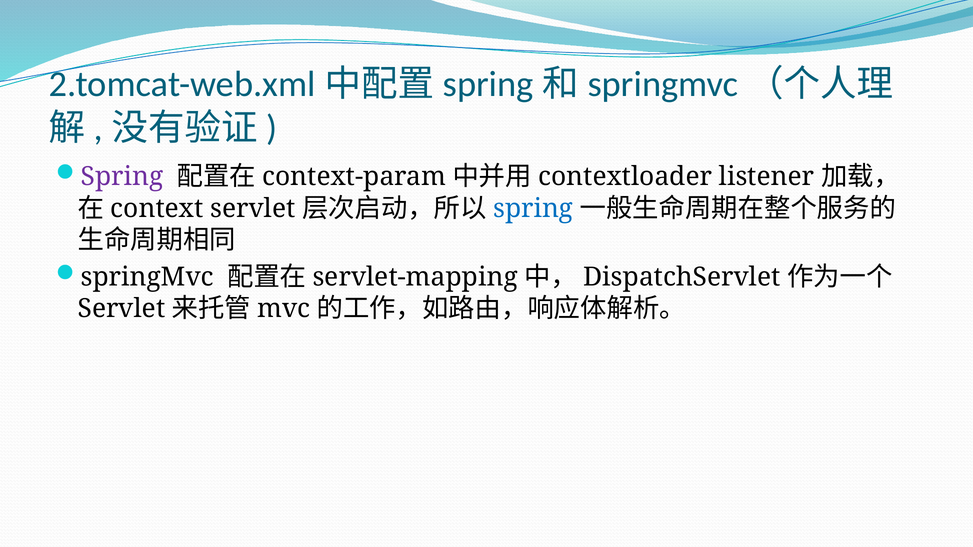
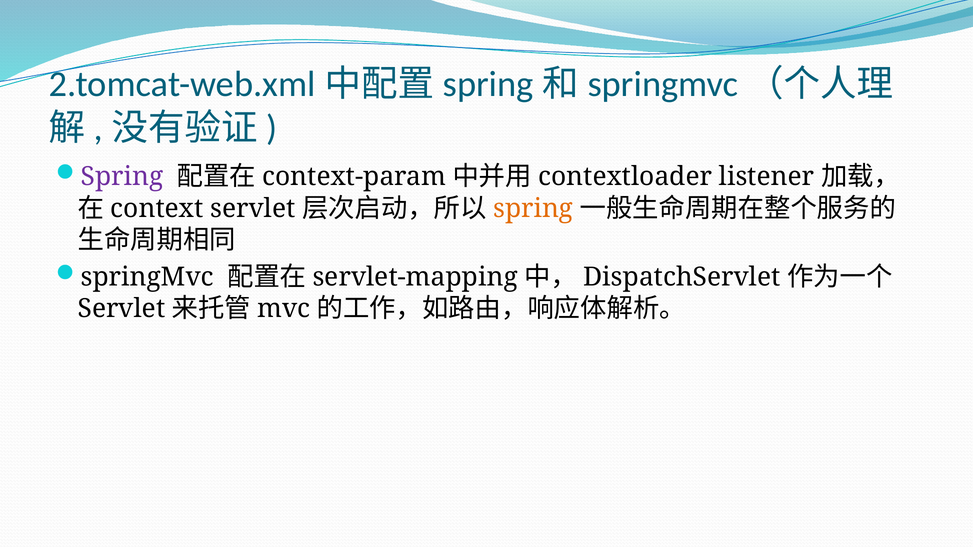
spring colour: blue -> orange (533, 209)
